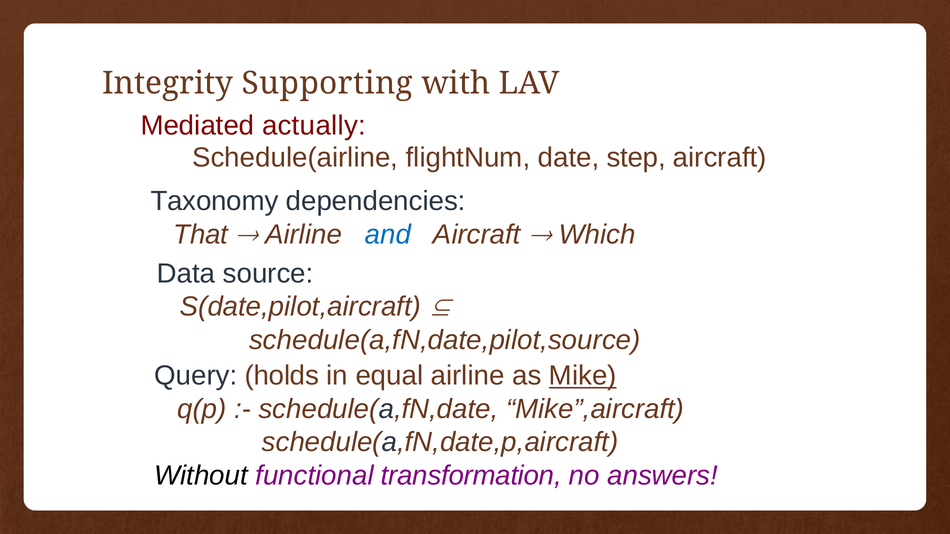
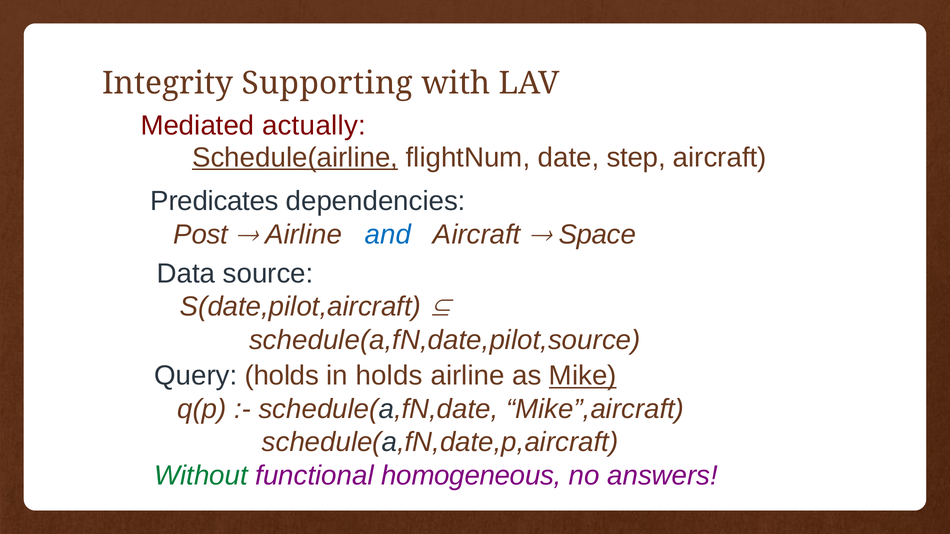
Schedule(airline underline: none -> present (295, 158)
Taxonomy: Taxonomy -> Predicates (215, 201)
That: That -> Post (201, 235)
Which: Which -> Space (597, 235)
in equal: equal -> holds (389, 376)
Without colour: black -> green (201, 476)
transformation: transformation -> homogeneous (471, 476)
